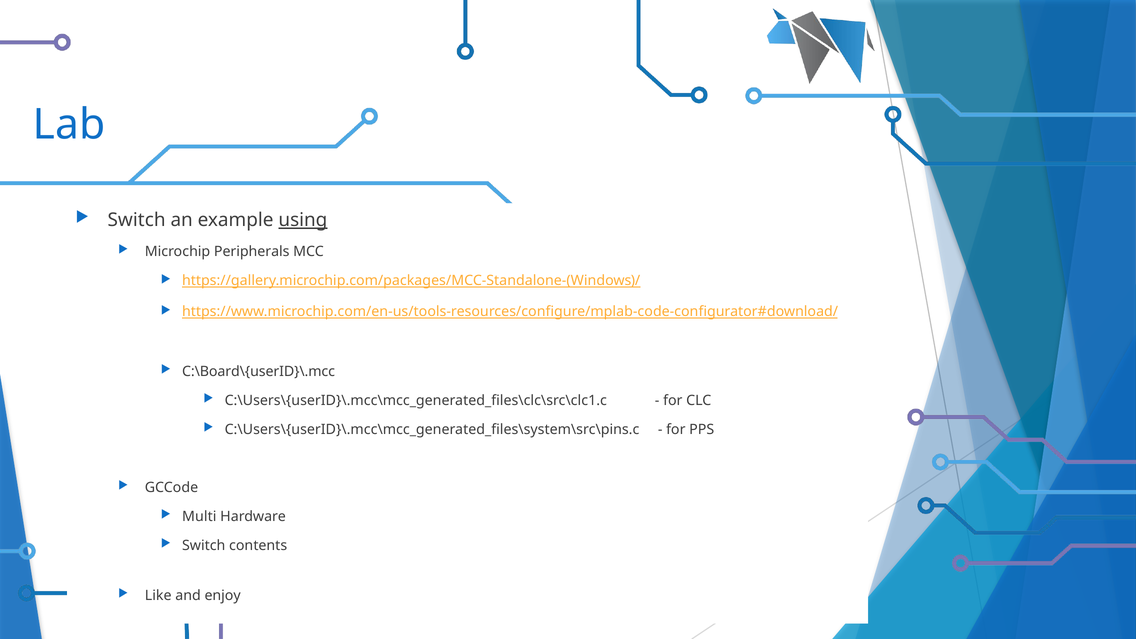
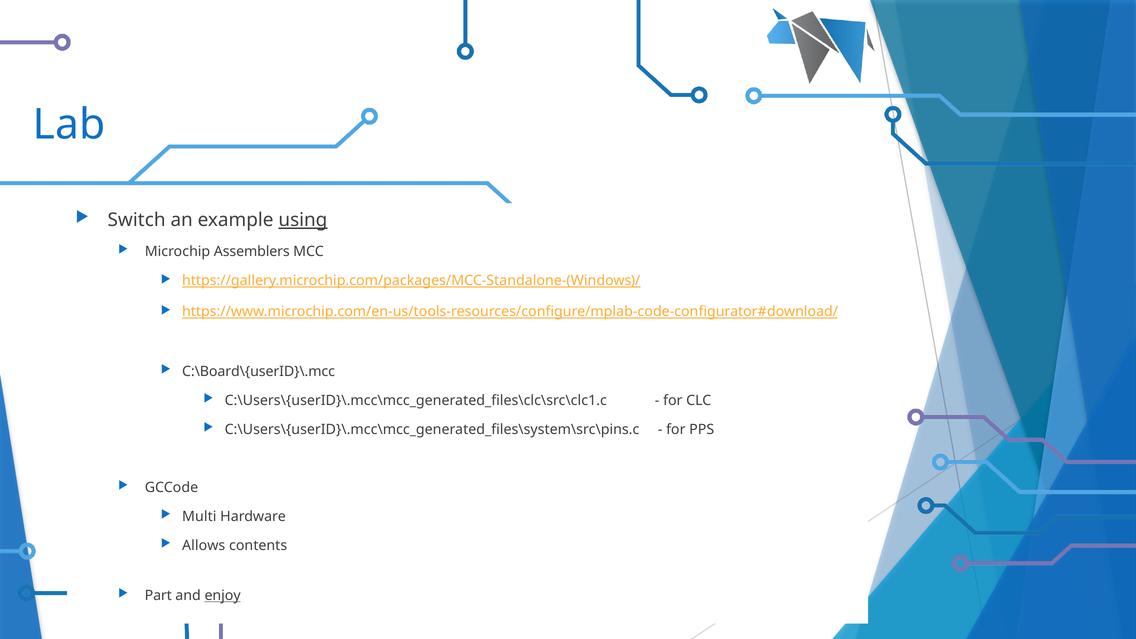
Peripherals: Peripherals -> Assemblers (252, 252)
Switch: Switch -> Allows (204, 545)
Like: Like -> Part (158, 596)
enjoy underline: none -> present (223, 596)
